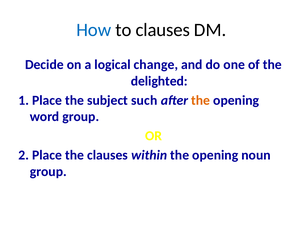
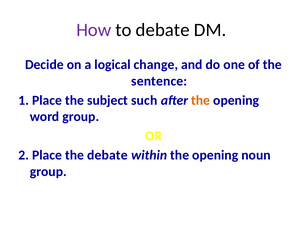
How colour: blue -> purple (94, 30)
to clauses: clauses -> debate (163, 30)
delighted: delighted -> sentence (159, 81)
the clauses: clauses -> debate (107, 155)
